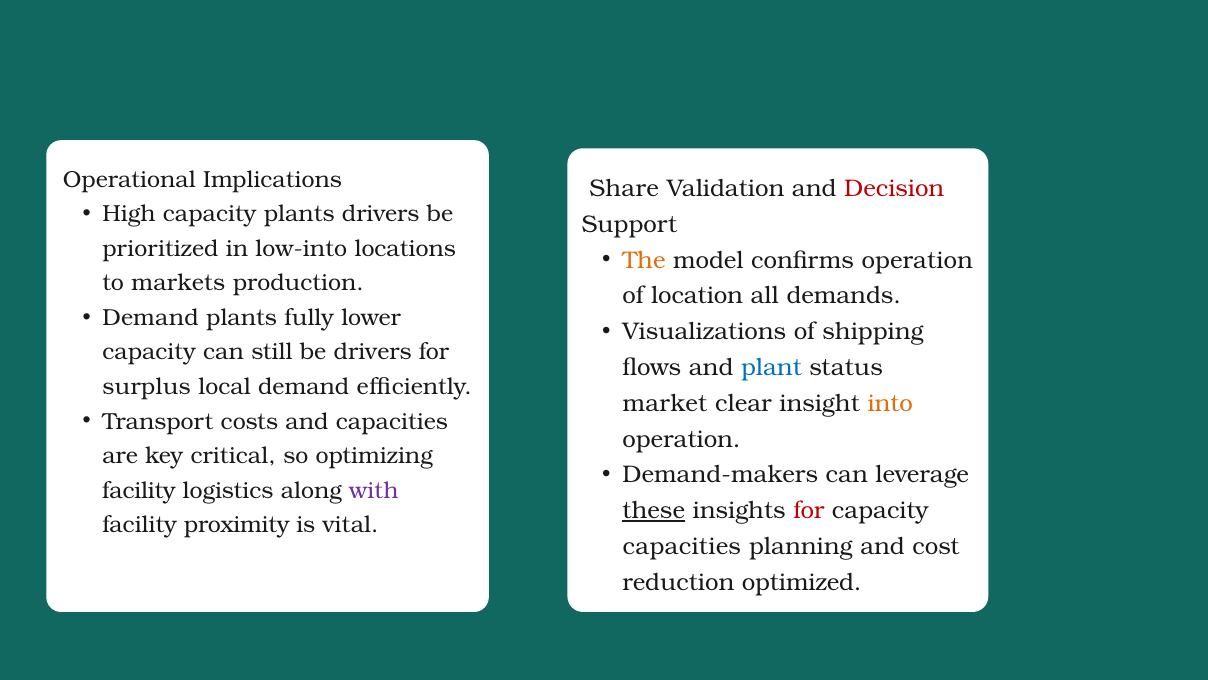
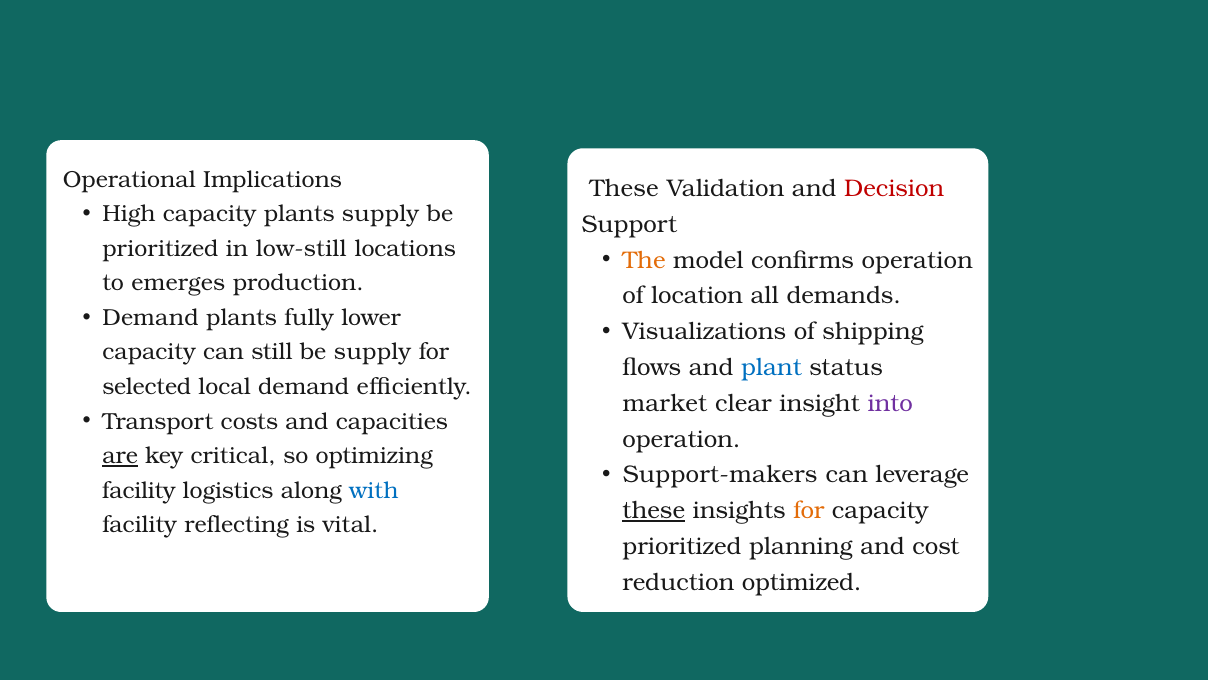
Share: Share -> These (624, 189)
plants drivers: drivers -> supply (381, 214)
low-into: low-into -> low-still (301, 249)
markets: markets -> emerges (178, 283)
be drivers: drivers -> supply (373, 352)
surplus: surplus -> selected (147, 387)
into colour: orange -> purple (890, 403)
are underline: none -> present (120, 456)
Demand-makers: Demand-makers -> Support-makers (720, 474)
with colour: purple -> blue (374, 490)
for colour: red -> orange (809, 510)
proximity: proximity -> reflecting (237, 525)
capacities: capacities -> prioritized (682, 546)
